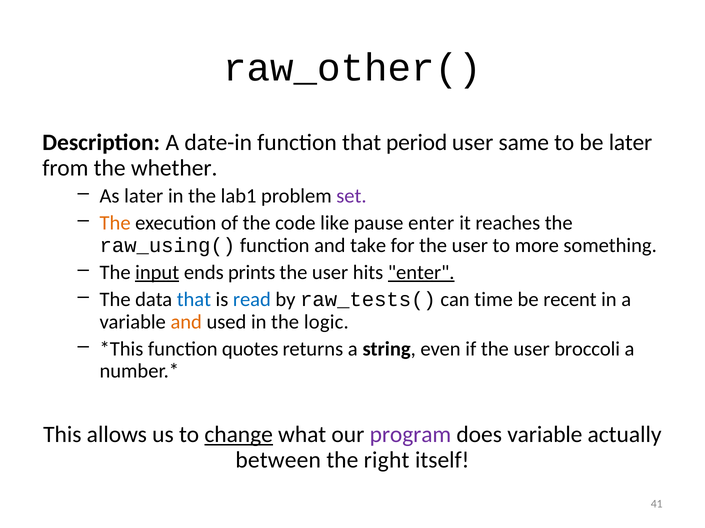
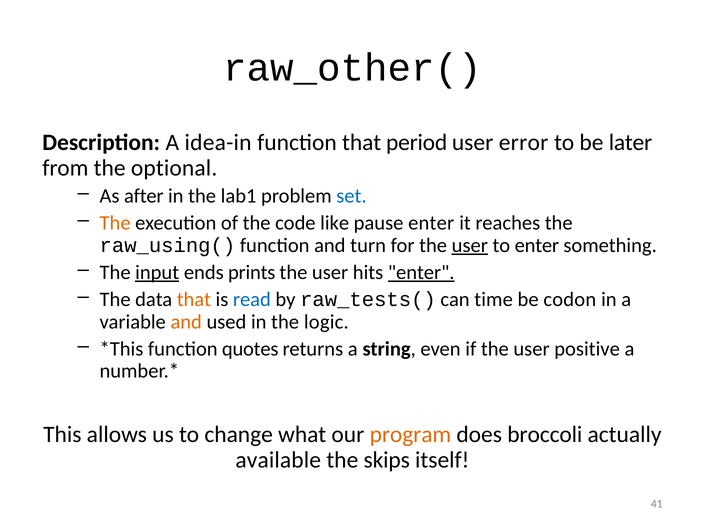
date-in: date-in -> idea-in (218, 143)
same: same -> error (524, 143)
whether: whether -> optional (174, 168)
As later: later -> after (144, 196)
set colour: purple -> blue (351, 196)
take: take -> turn (368, 246)
user underline: none -> present (470, 246)
to more: more -> enter (537, 246)
that colour: blue -> orange (194, 300)
recent: recent -> codon (570, 300)
broccoli: broccoli -> positive (587, 349)
change underline: present -> none (239, 435)
program colour: purple -> orange (410, 435)
does variable: variable -> broccoli (545, 435)
between: between -> available (278, 461)
right: right -> skips (387, 461)
